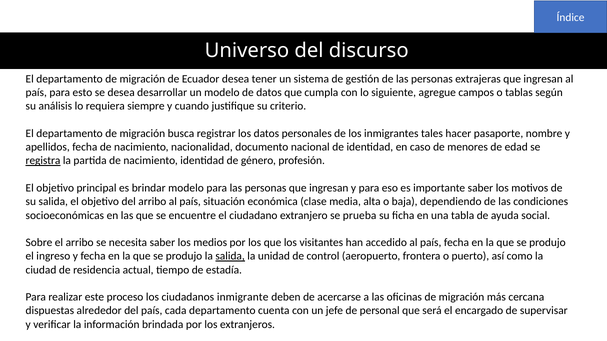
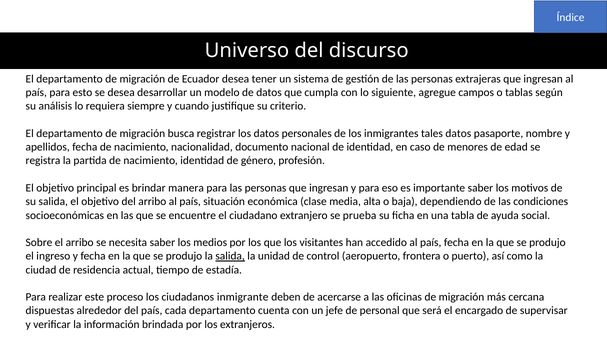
tales hacer: hacer -> datos (458, 134)
registra underline: present -> none (43, 161)
brindar modelo: modelo -> manera (186, 188)
